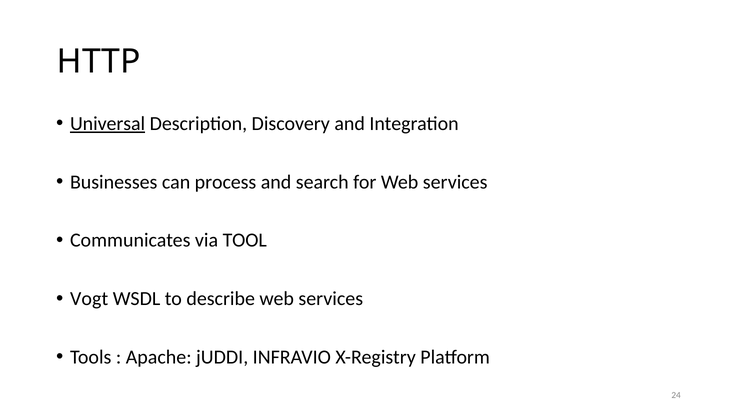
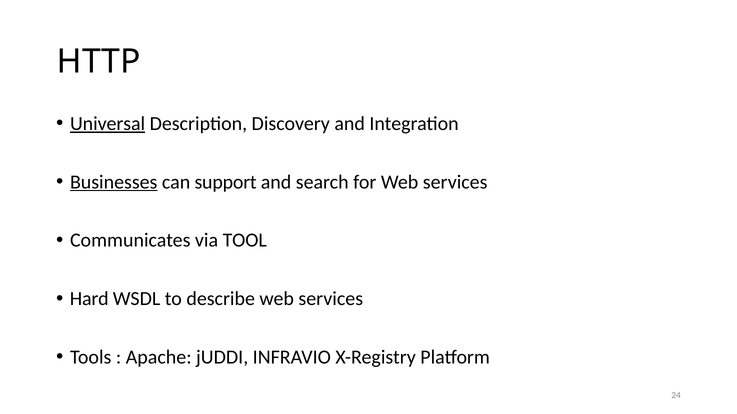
Businesses underline: none -> present (114, 182)
process: process -> support (226, 182)
Vogt: Vogt -> Hard (89, 299)
